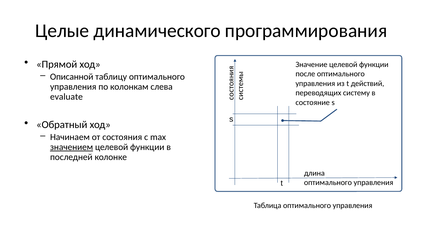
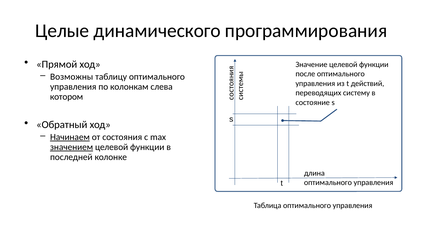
Описанной: Описанной -> Возможны (72, 77)
evaluate: evaluate -> котором (67, 97)
Начинаем underline: none -> present (70, 137)
